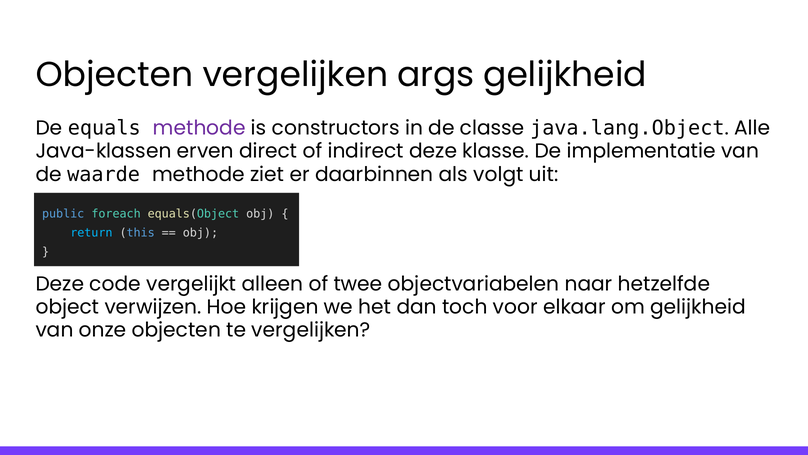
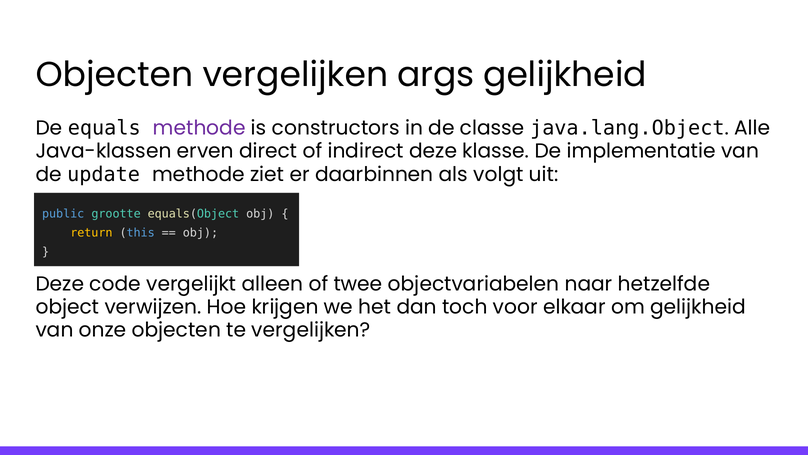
waarde: waarde -> update (104, 174)
foreach: foreach -> grootte (116, 213)
return colour: light blue -> yellow (91, 233)
